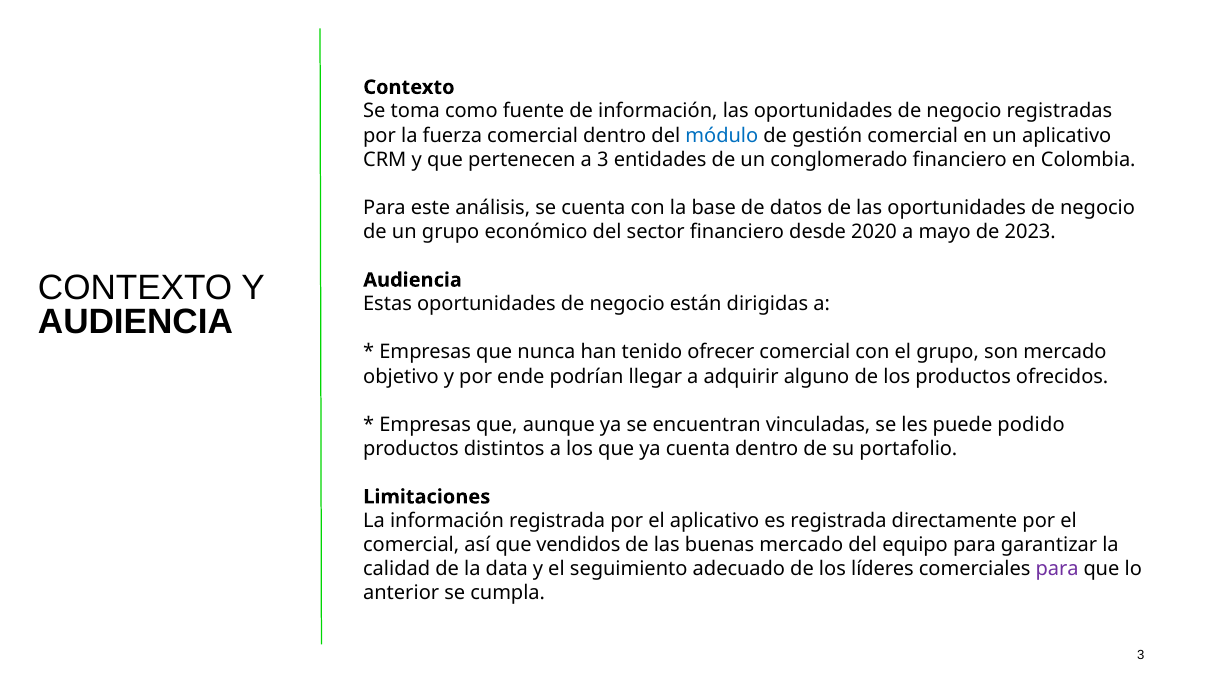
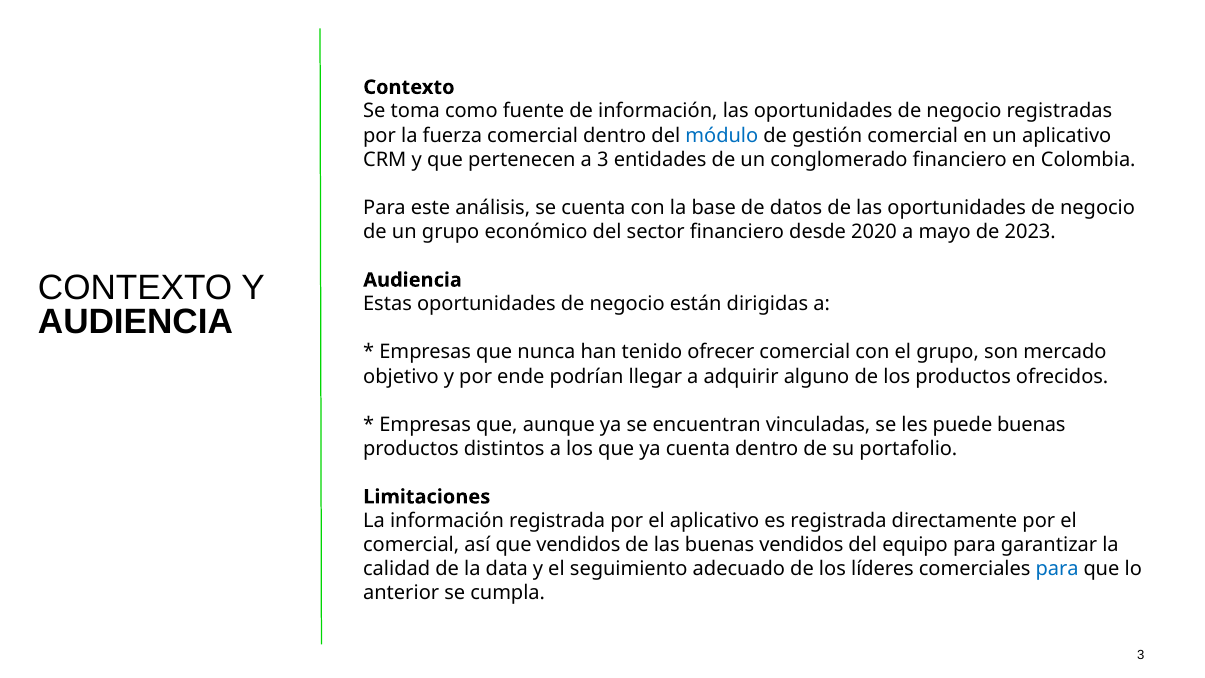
puede podido: podido -> buenas (1031, 424)
buenas mercado: mercado -> vendidos (801, 545)
para colour: purple -> blue (1057, 569)
